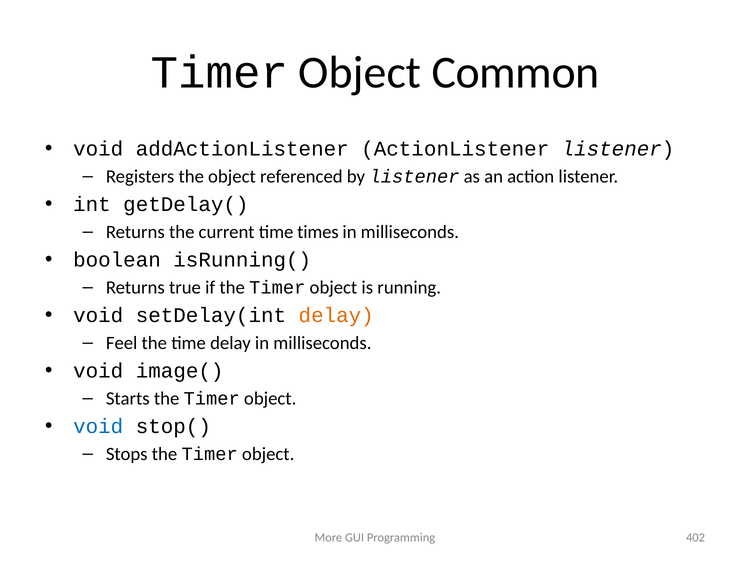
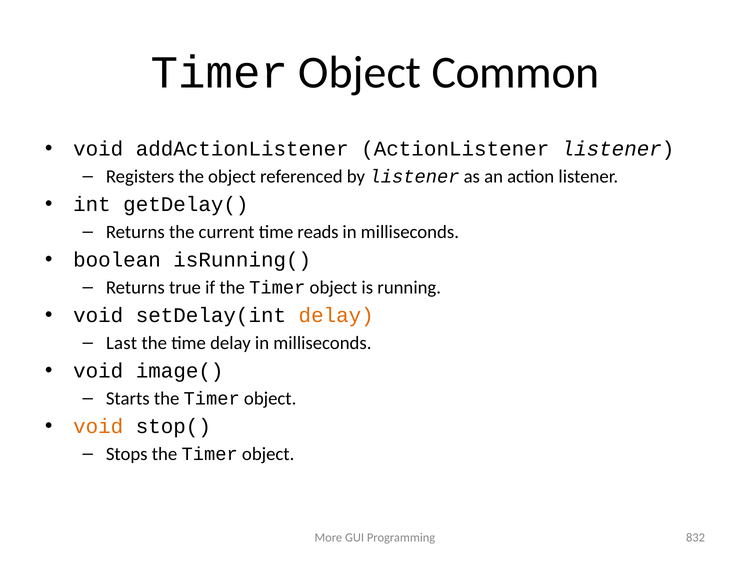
times: times -> reads (318, 232)
Feel: Feel -> Last (122, 343)
void colour: blue -> orange (98, 426)
402: 402 -> 832 (695, 537)
